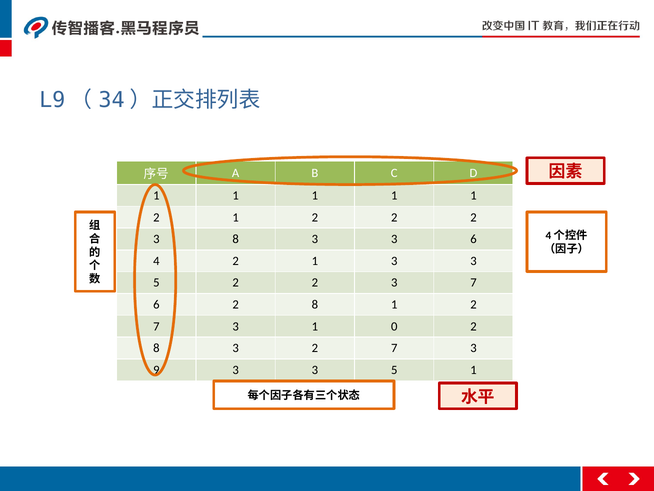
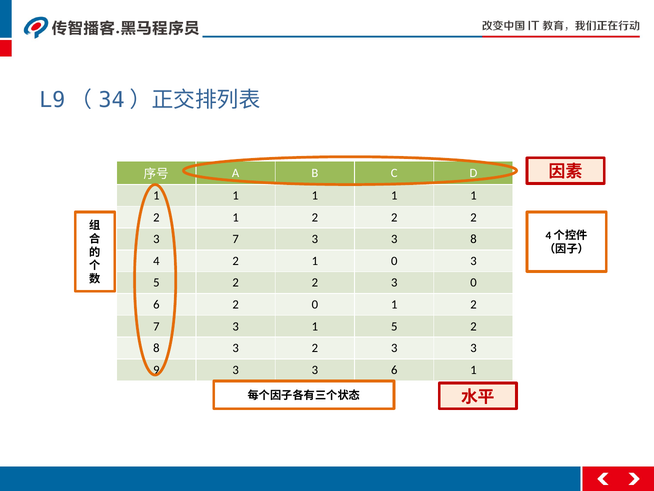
3 8: 8 -> 7 (236, 239)
3 6: 6 -> 8 (473, 239)
1 3: 3 -> 0 (394, 261)
3 7: 7 -> 0 (473, 282)
6 2 8: 8 -> 0 (315, 304)
1 0: 0 -> 5 (394, 326)
3 2 7: 7 -> 3 (394, 348)
5: 5 -> 6 (394, 370)
